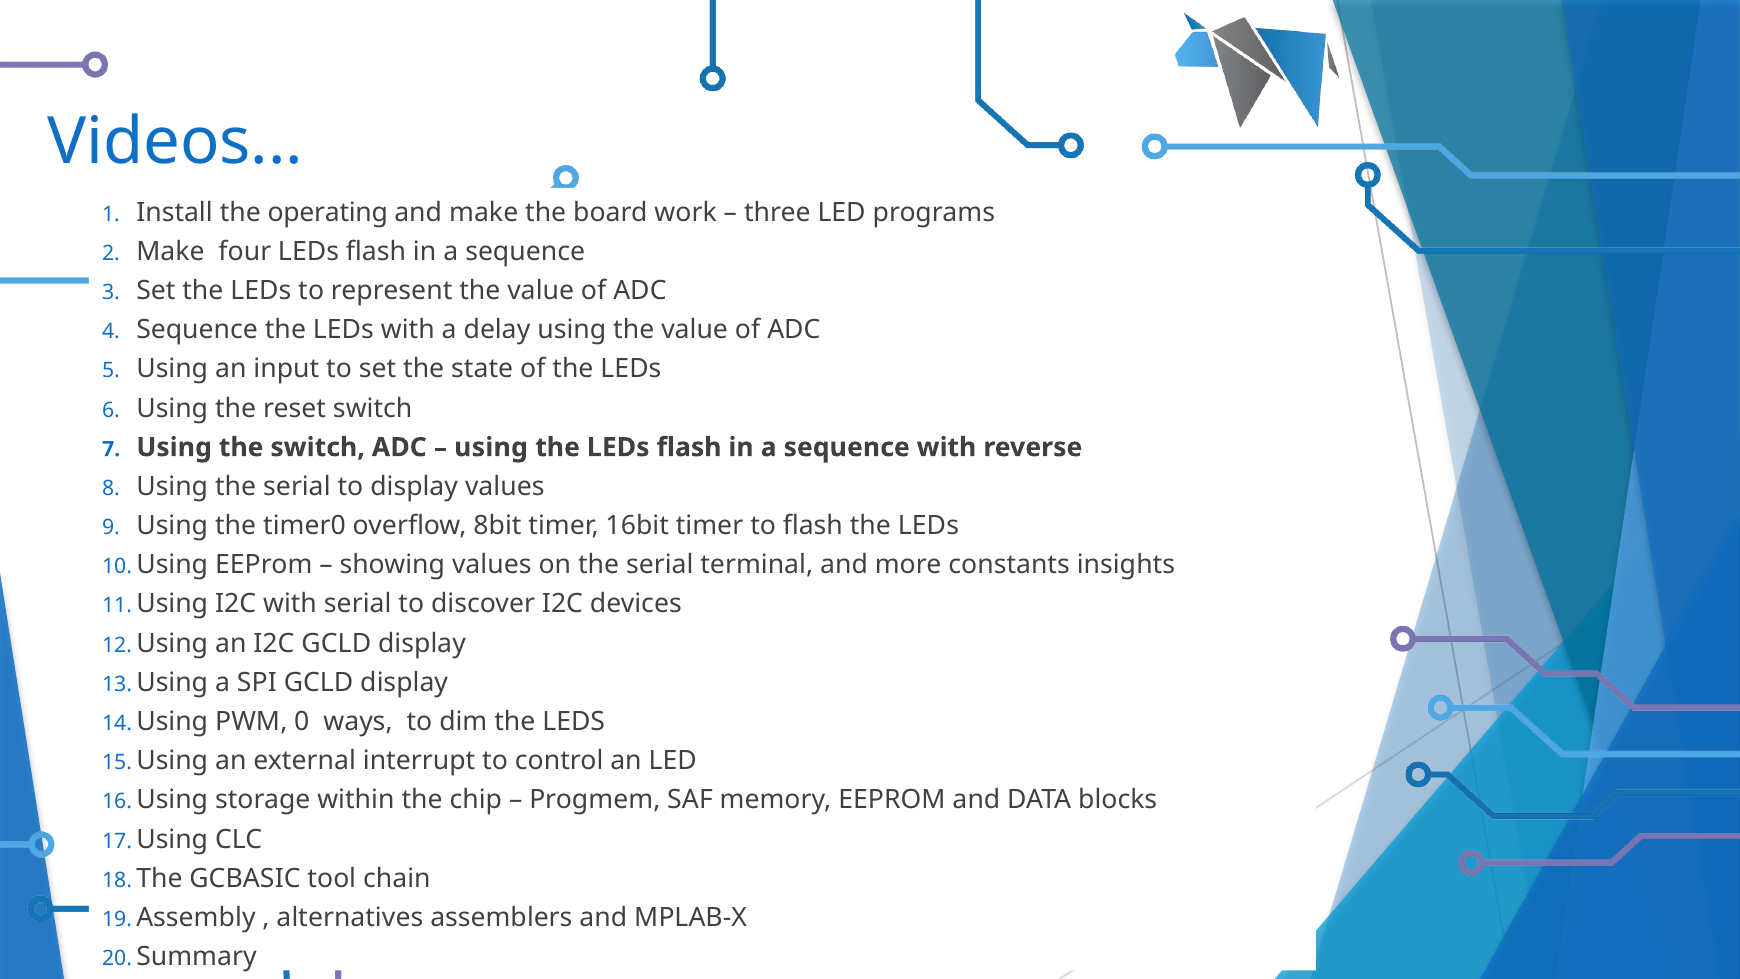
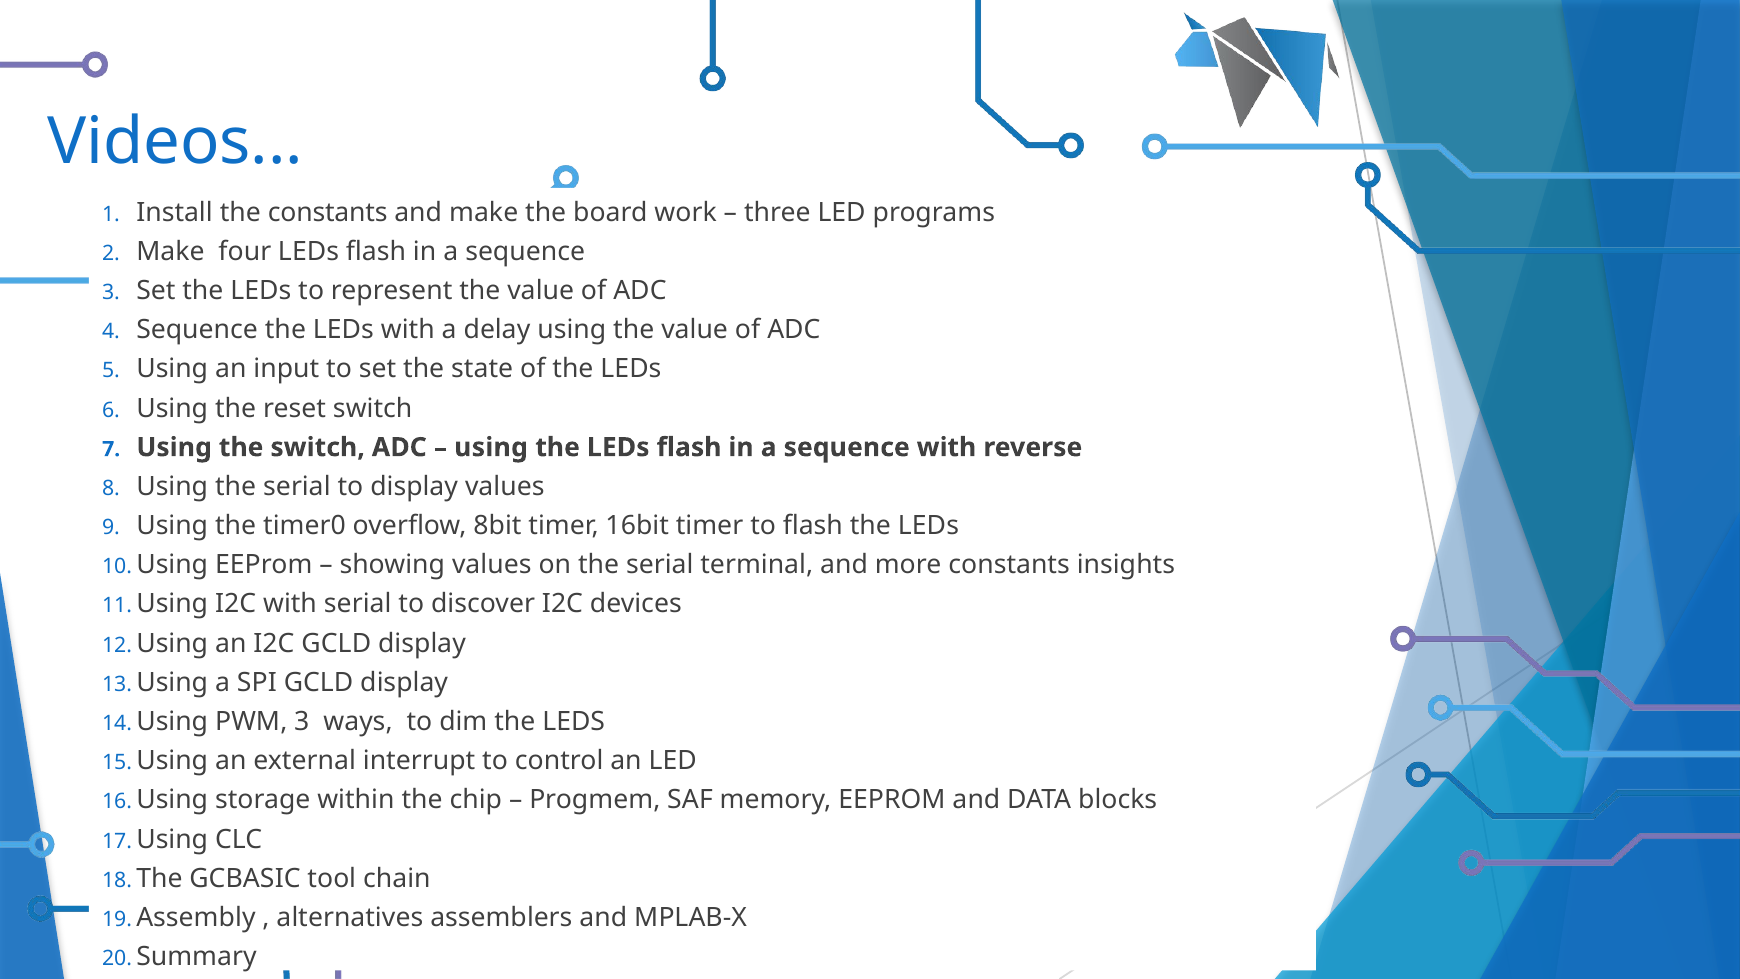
the operating: operating -> constants (328, 212)
PWM 0: 0 -> 3 (302, 722)
